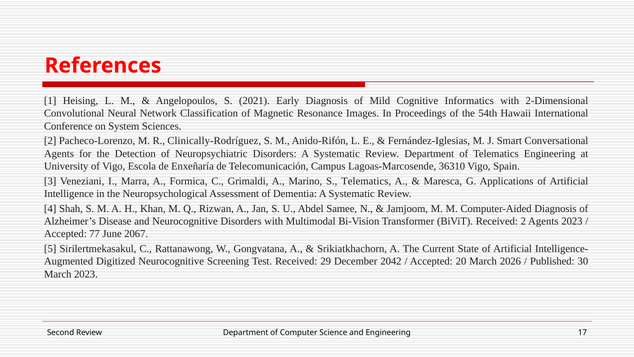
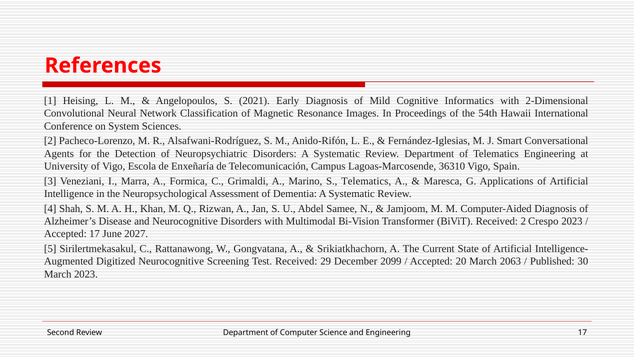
Clinically-Rodríguez: Clinically-Rodríguez -> Alsafwani-Rodríguez (214, 141)
2 Agents: Agents -> Crespo (543, 221)
Accepted 77: 77 -> 17 (95, 234)
2067: 2067 -> 2027 (136, 234)
2042: 2042 -> 2099 (391, 261)
2026: 2026 -> 2063 (510, 261)
